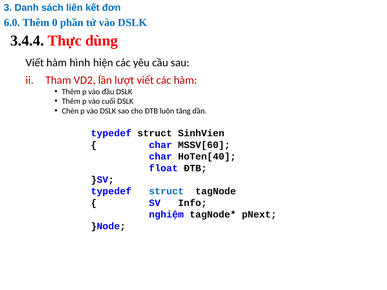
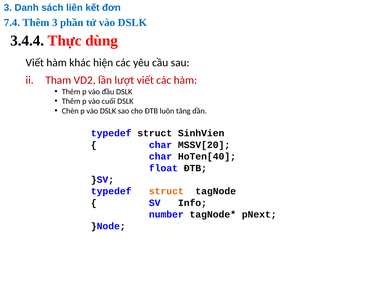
6.0: 6.0 -> 7.4 (12, 23)
Thêm 0: 0 -> 3 (55, 23)
hình: hình -> khác (80, 63)
MSSV[60: MSSV[60 -> MSSV[20 (204, 145)
struct colour: blue -> orange (166, 191)
nghiệm: nghiệm -> number (166, 215)
